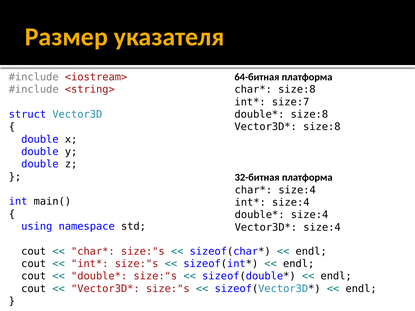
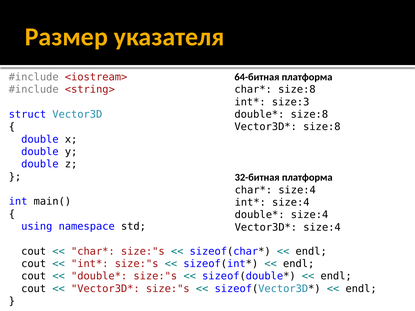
size:7: size:7 -> size:3 (291, 102)
